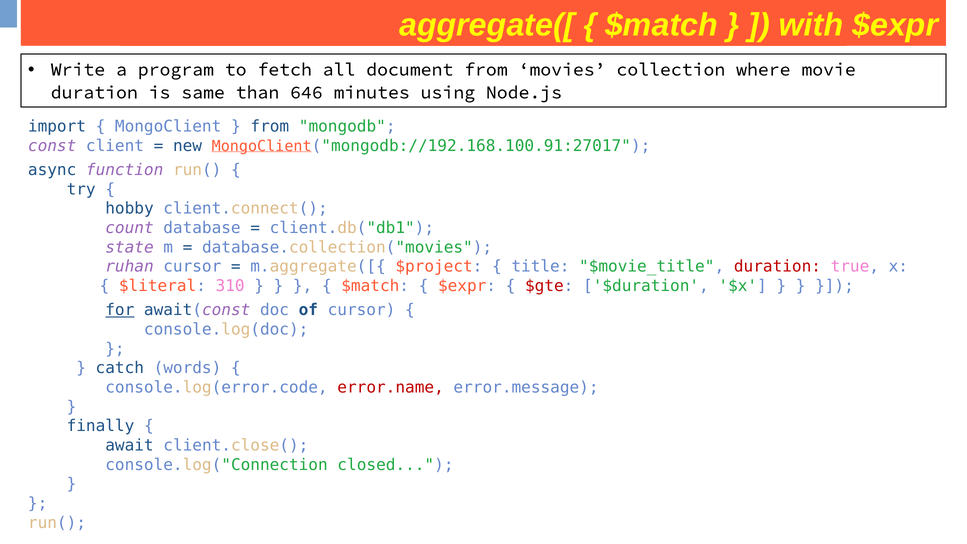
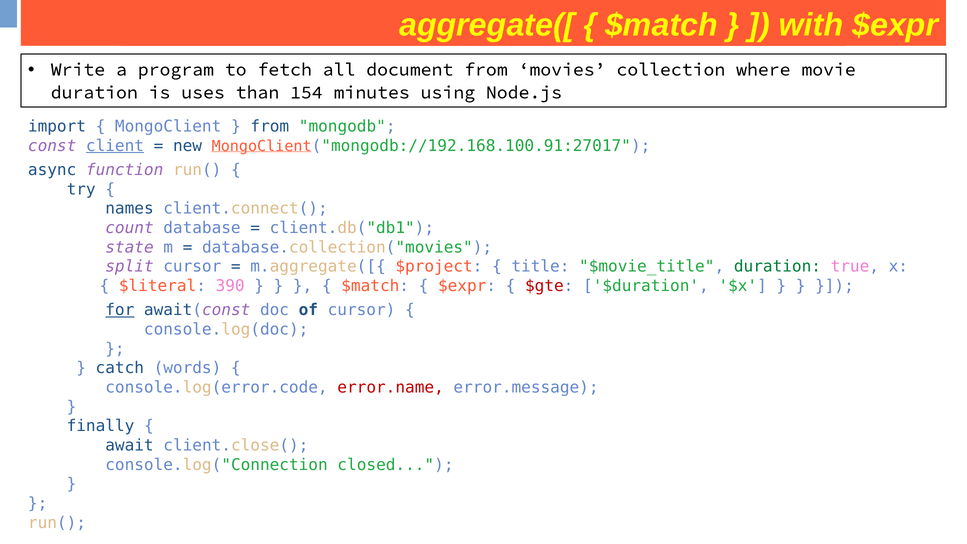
same: same -> uses (203, 92)
646: 646 -> 154 (306, 92)
client underline: none -> present (115, 146)
hobby: hobby -> names (130, 209)
ruhan: ruhan -> split (130, 267)
duration colour: red -> green (777, 267)
310: 310 -> 390 (230, 286)
